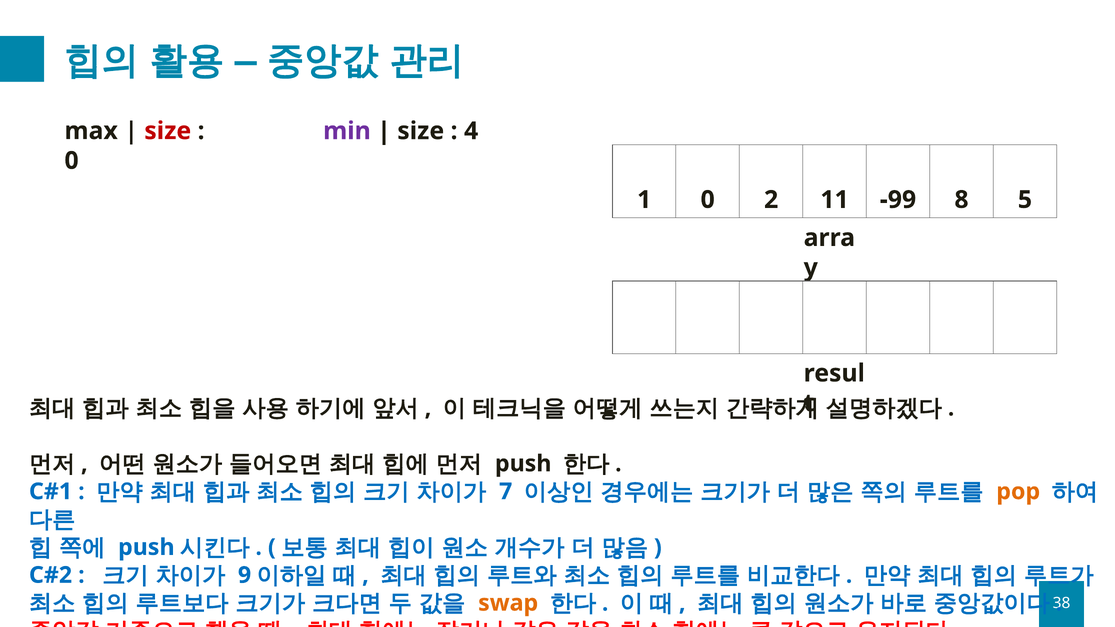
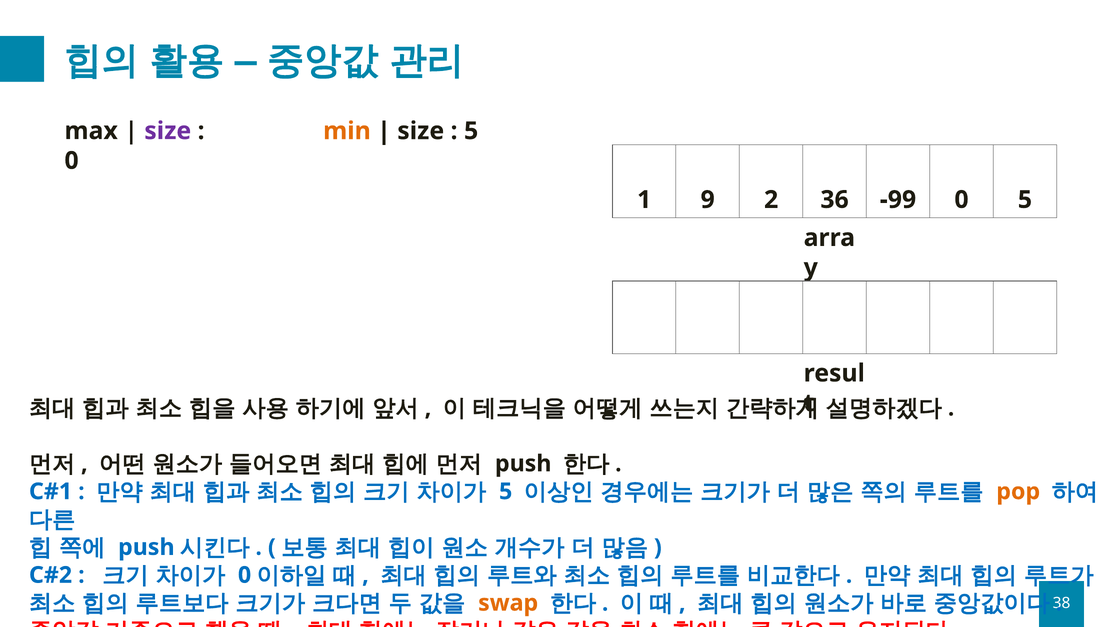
size colour: red -> purple (168, 131)
min colour: purple -> orange (347, 131)
4: 4 -> 5 (471, 131)
1 0: 0 -> 9 (708, 200)
11: 11 -> 36 (835, 200)
-99 8: 8 -> 0 (961, 200)
7: 7 -> 5 (506, 492)
9: 9 -> 0 (245, 575)
